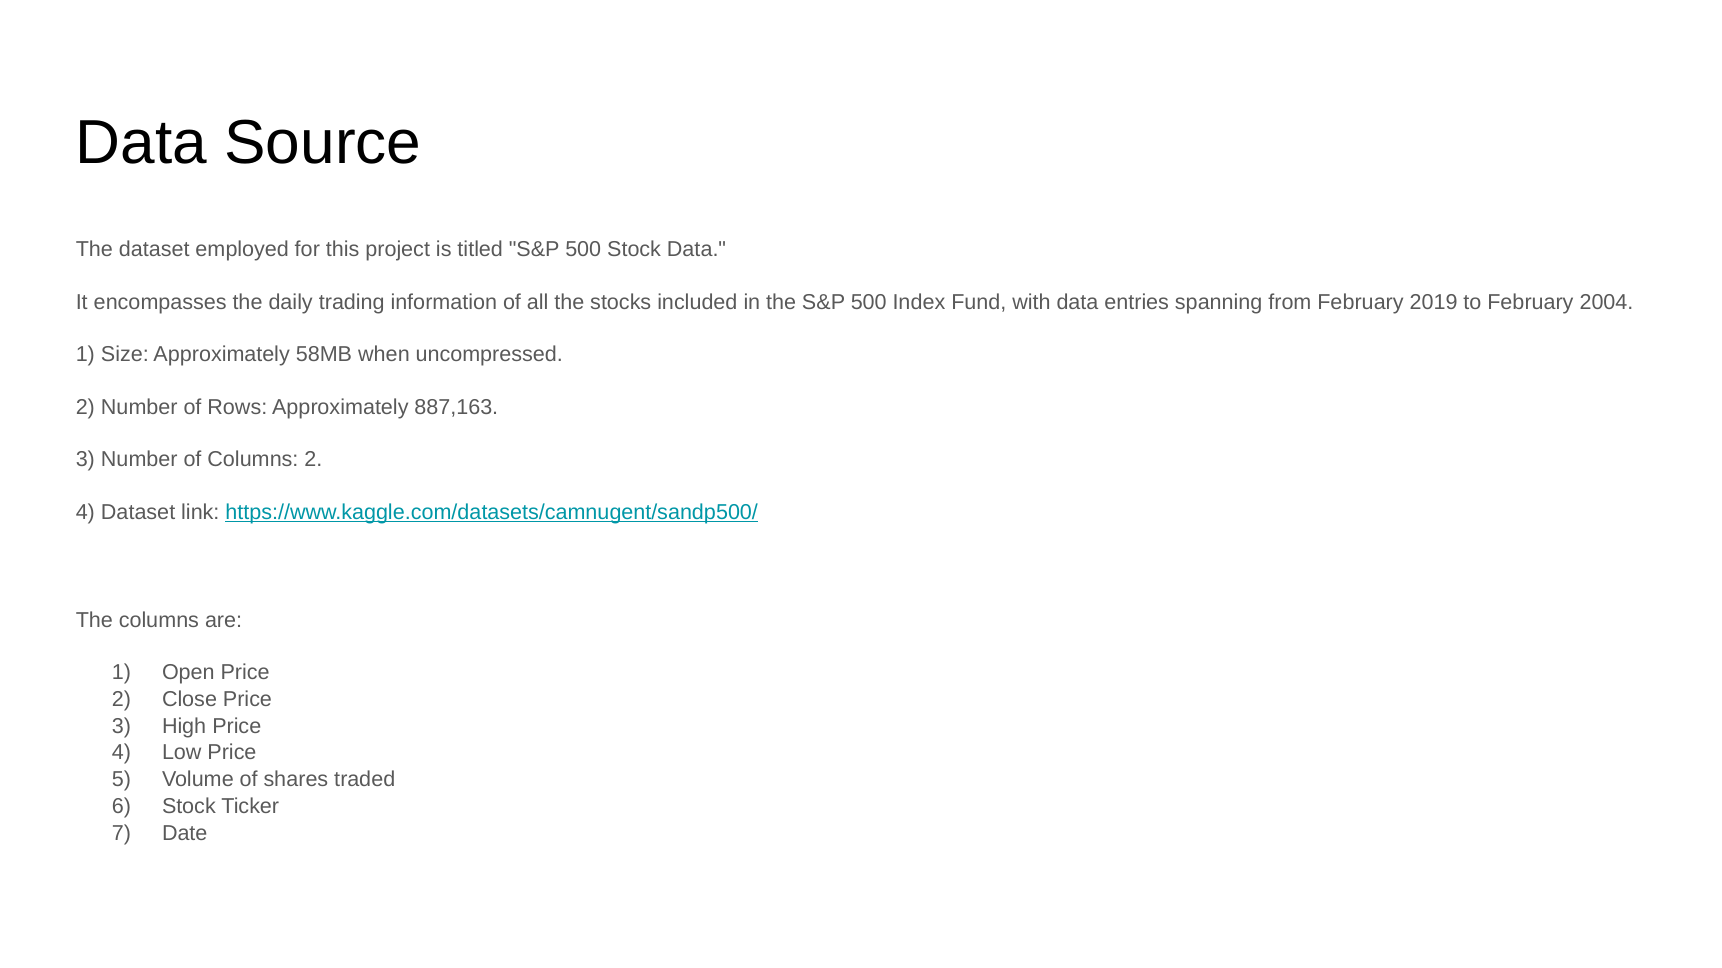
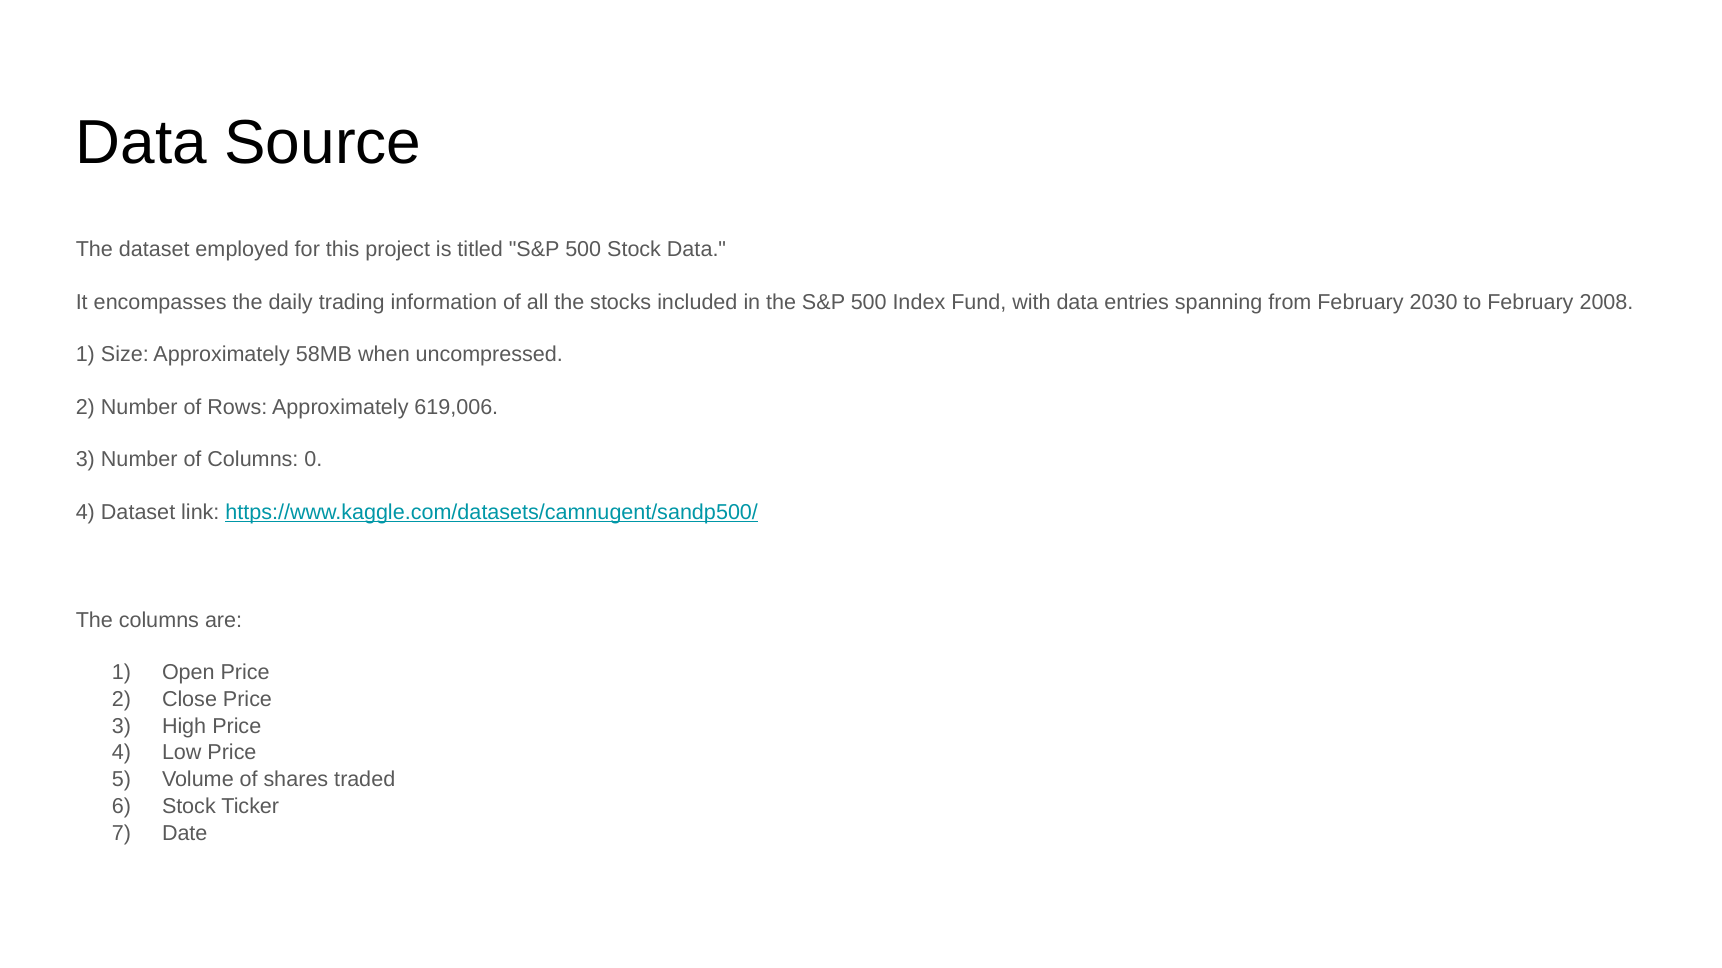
2019: 2019 -> 2030 (1434, 302)
2004: 2004 -> 2008 (1606, 302)
887,163: 887,163 -> 619,006 (456, 407)
Columns 2: 2 -> 0 (313, 460)
